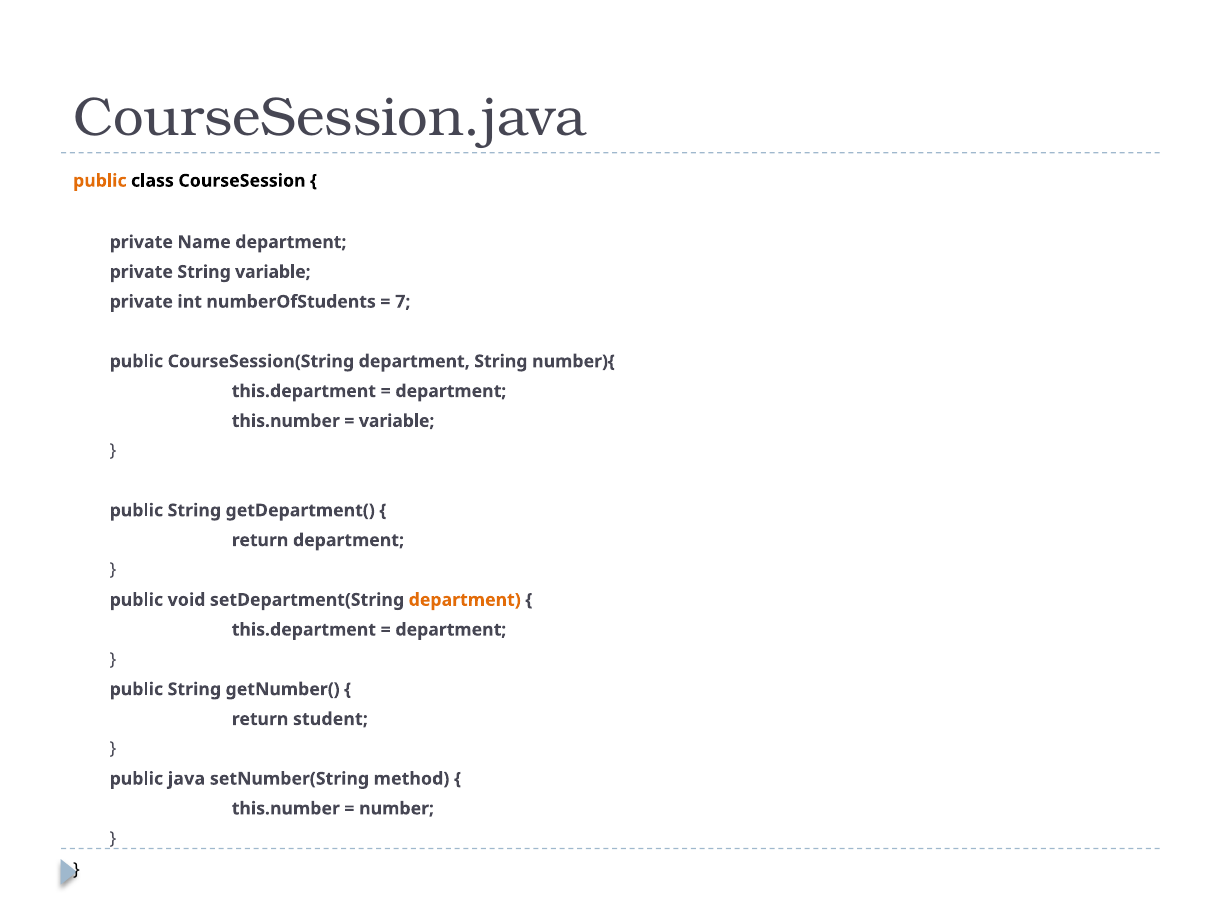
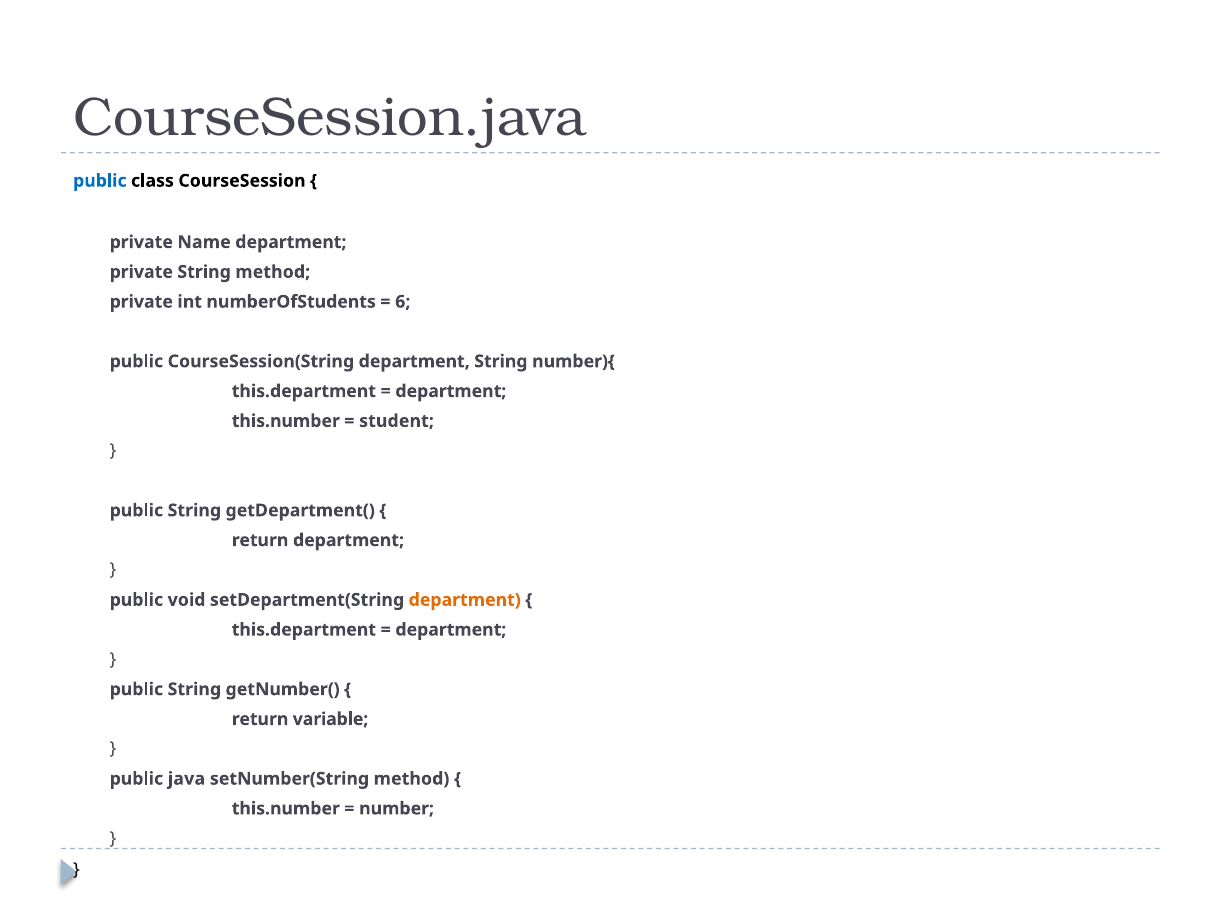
public colour: orange -> blue (100, 181)
String variable: variable -> method (273, 272)
7: 7 -> 6 (403, 302)
variable: variable -> student (397, 421)
student: student -> variable (331, 719)
